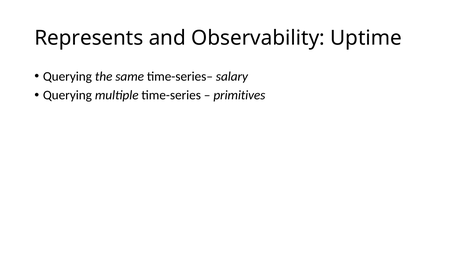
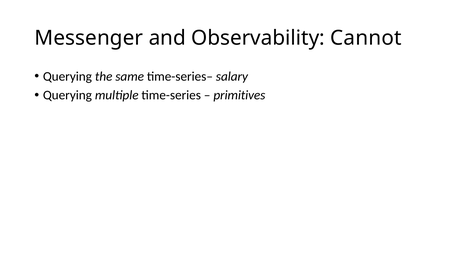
Represents: Represents -> Messenger (89, 38)
Uptime: Uptime -> Cannot (366, 38)
